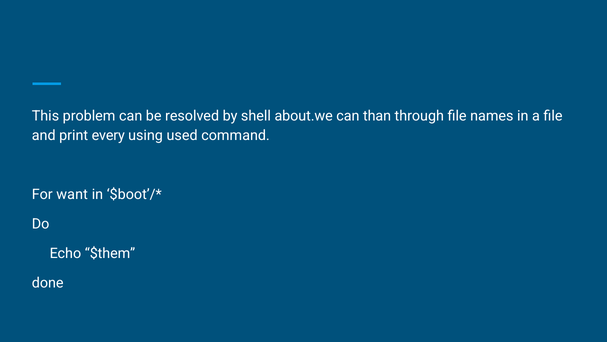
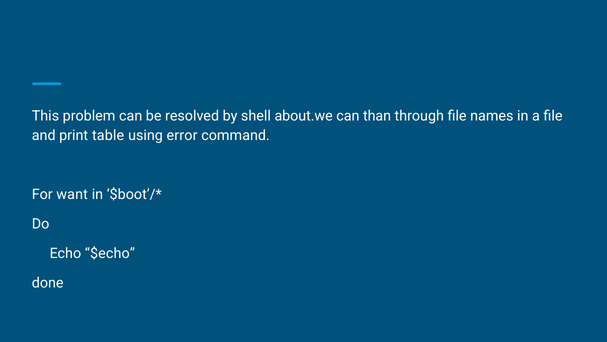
every: every -> table (108, 135)
used: used -> error (182, 135)
$them: $them -> $echo (110, 253)
